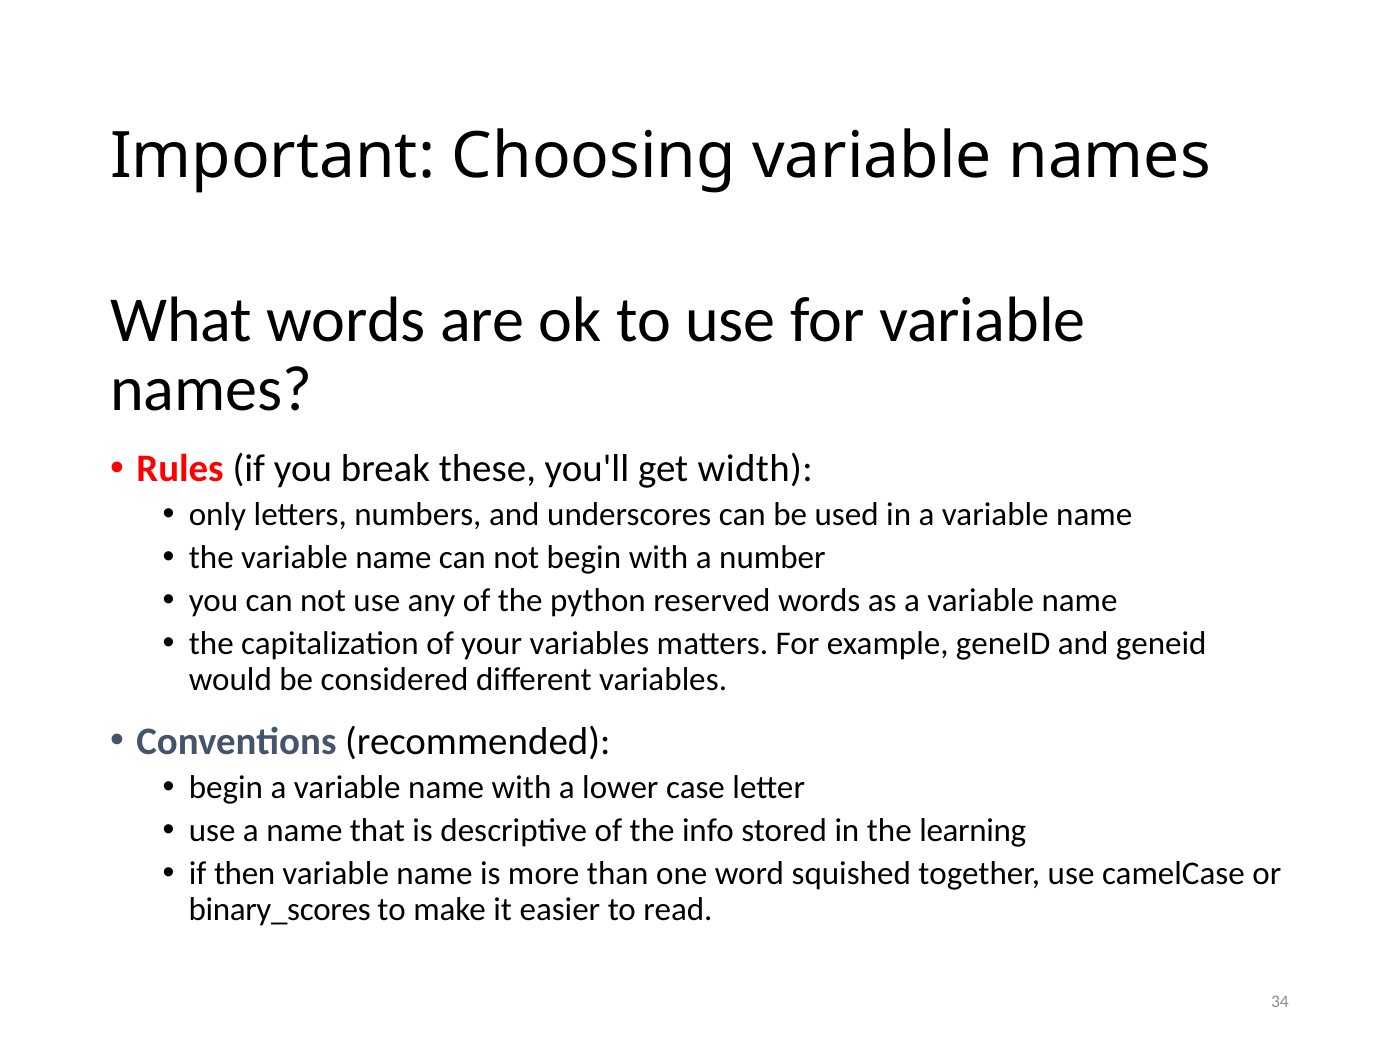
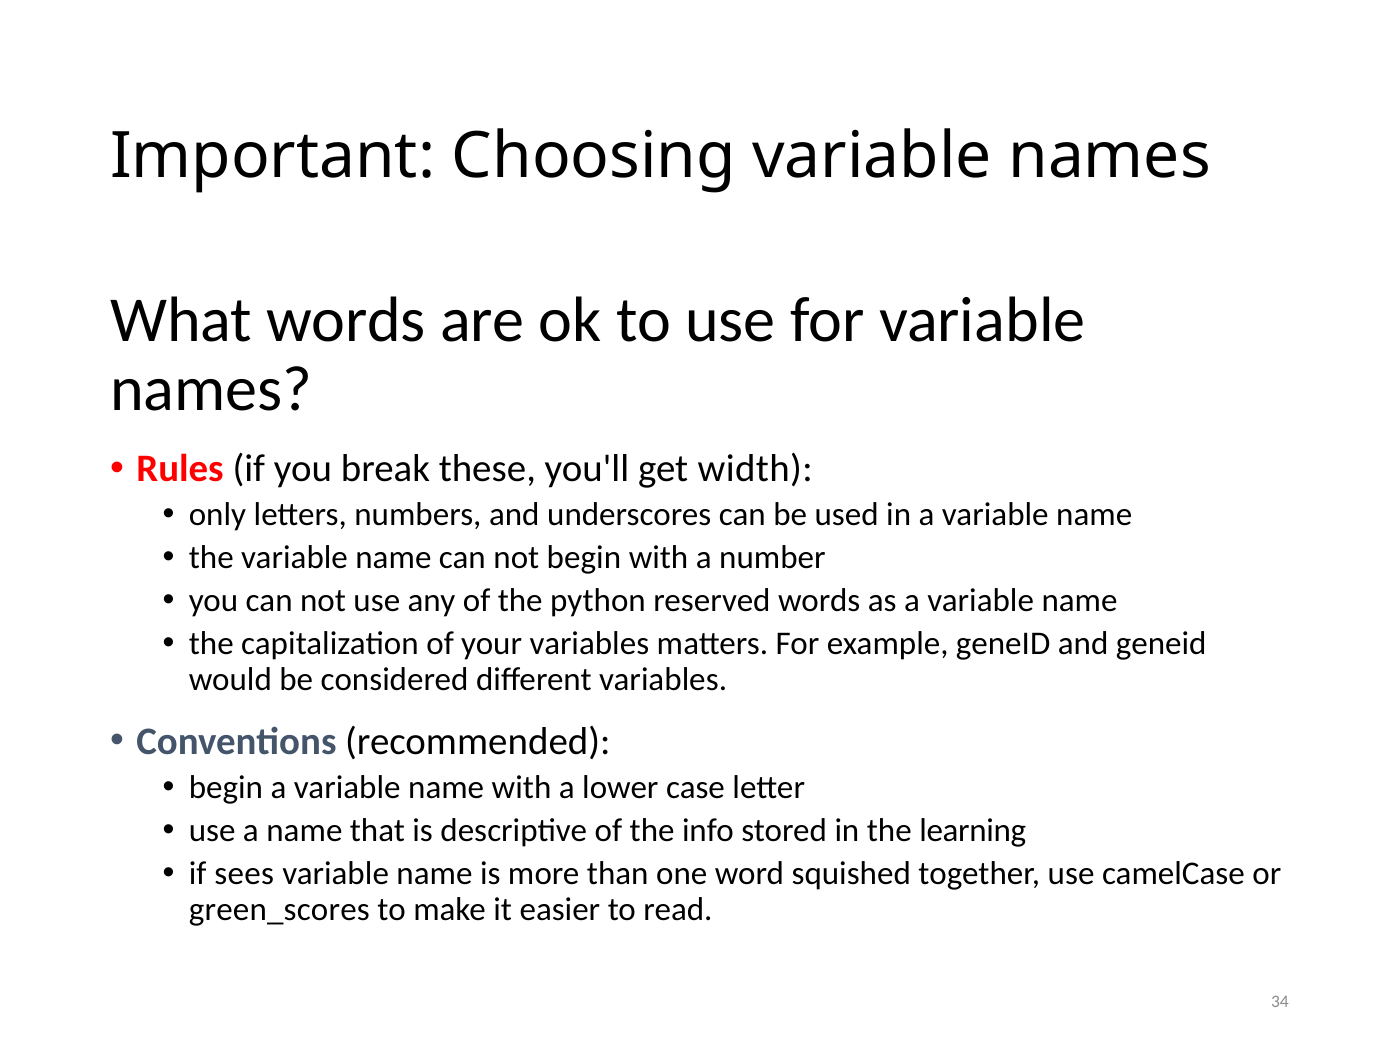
then: then -> sees (244, 874)
binary_scores: binary_scores -> green_scores (279, 909)
